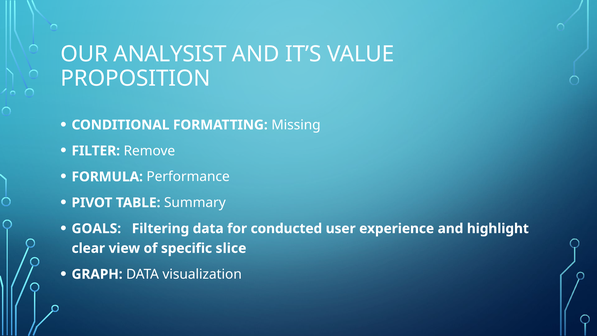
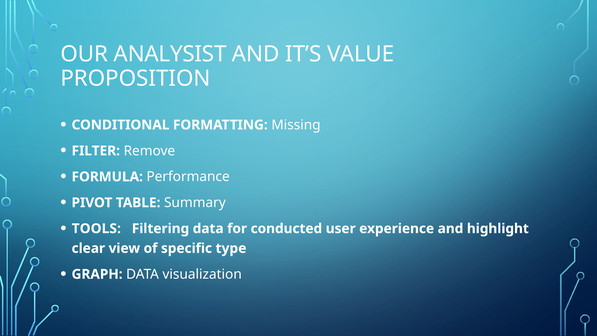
GOALS: GOALS -> TOOLS (96, 228)
slice: slice -> type (231, 248)
